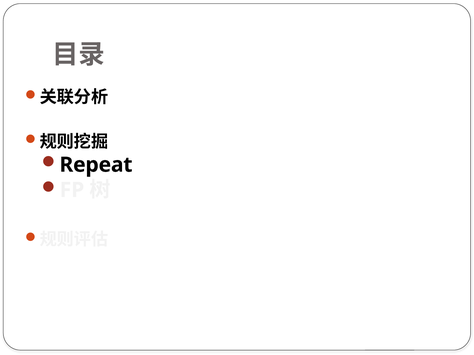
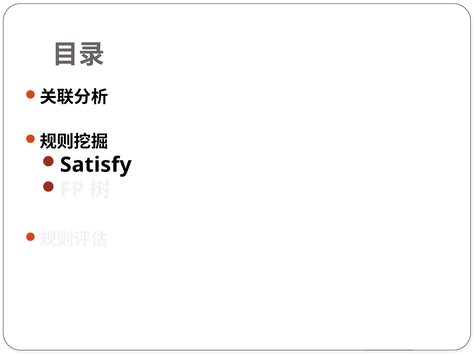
Repeat: Repeat -> Satisfy (96, 165)
